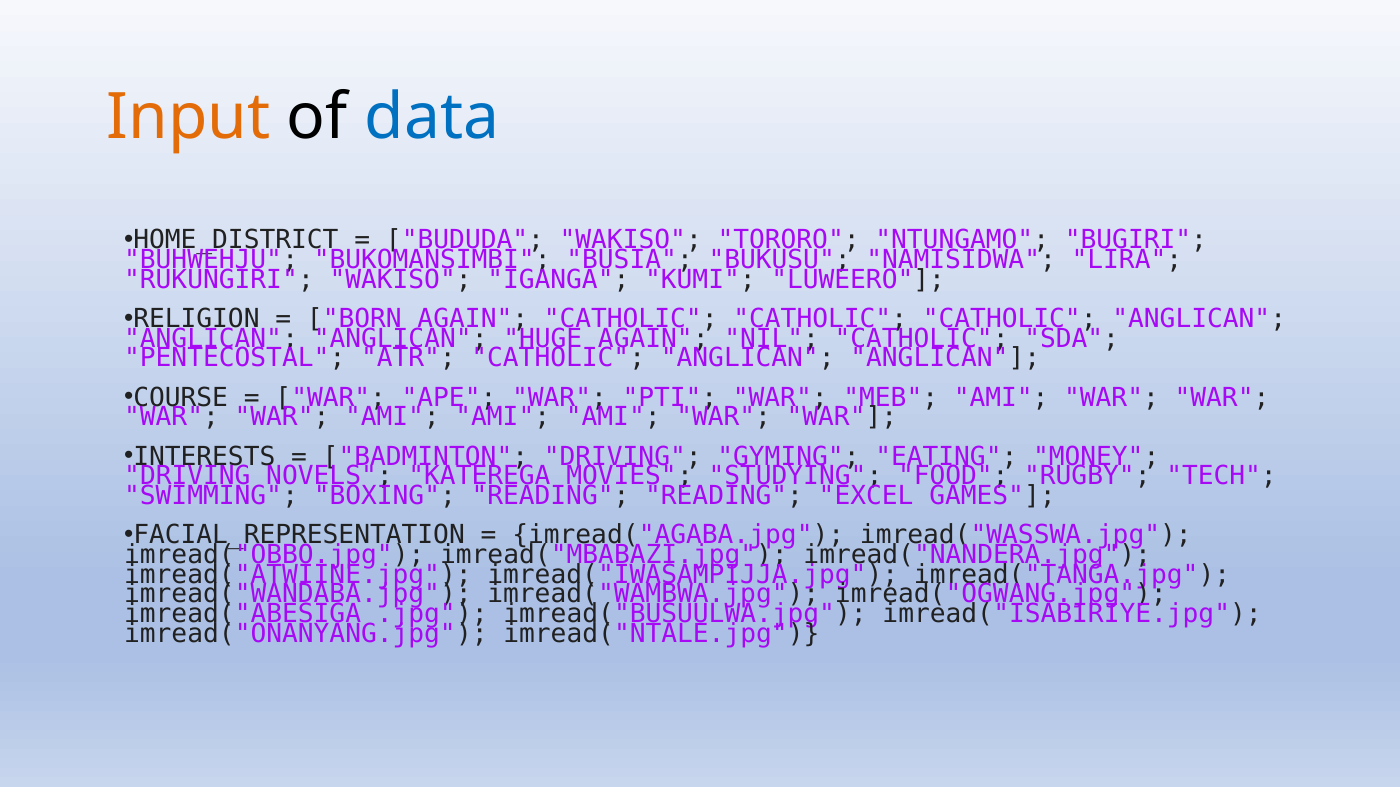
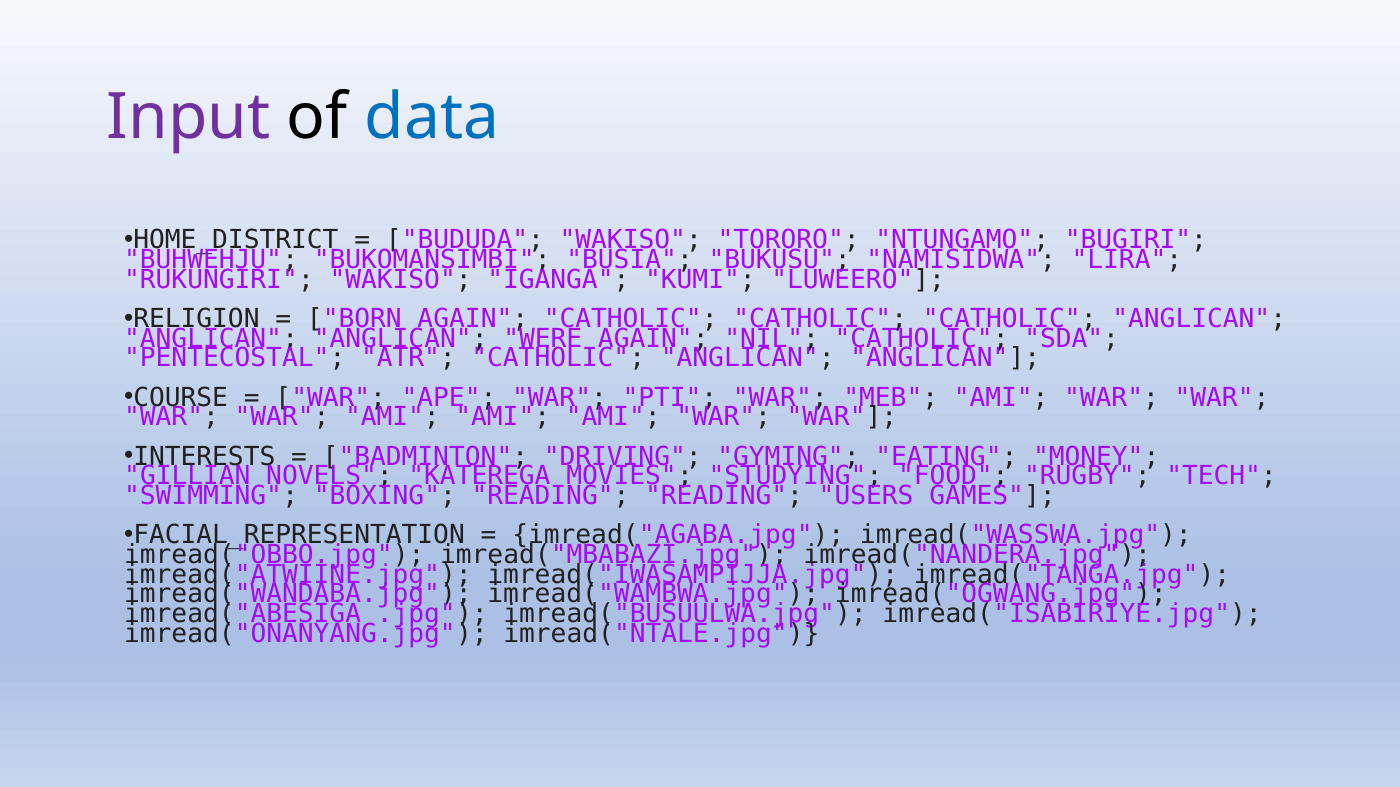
Input colour: orange -> purple (188, 118)
HUGE: HUGE -> WERE (543, 339)
DRIVING: DRIVING -> GILLIAN (187, 476)
EXCEL: EXCEL -> USERS (866, 496)
